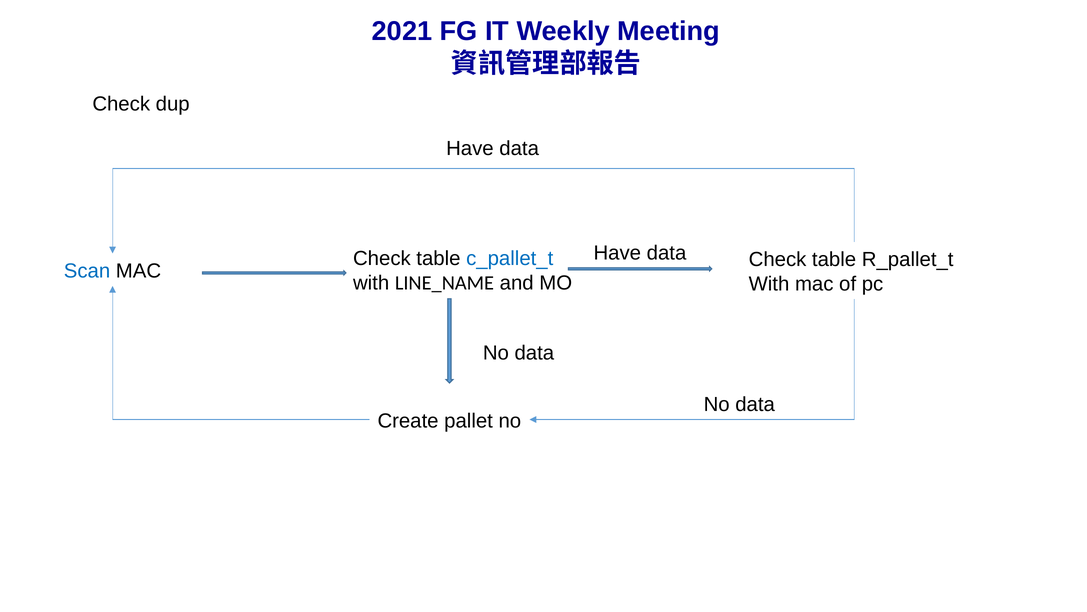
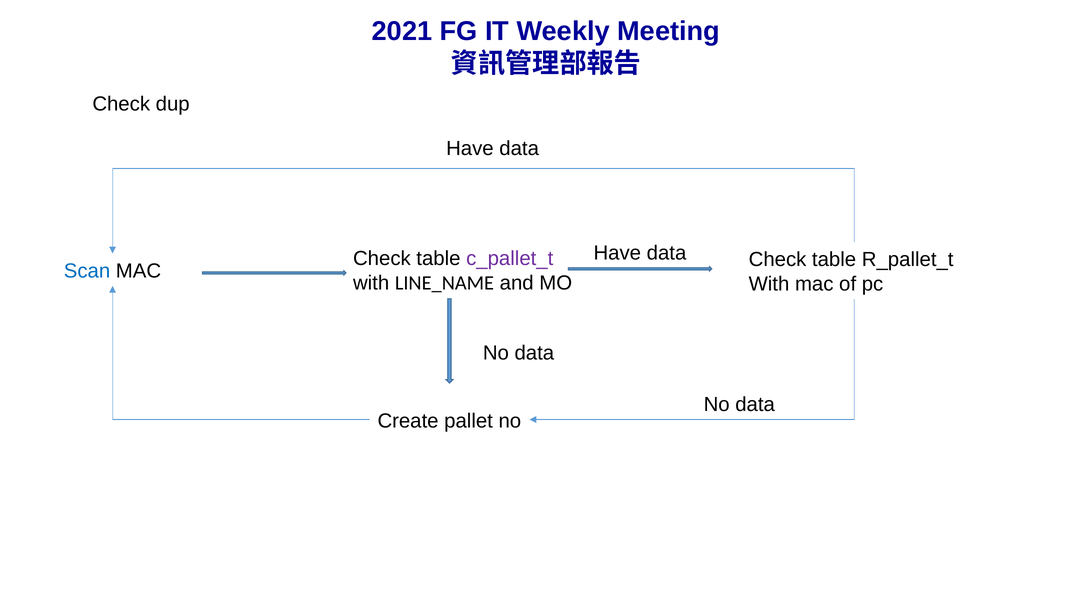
c_pallet_t colour: blue -> purple (510, 258)
